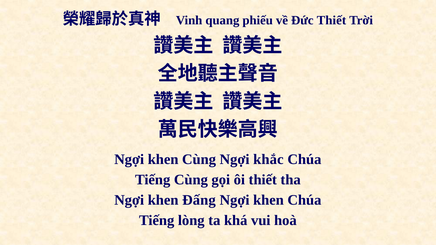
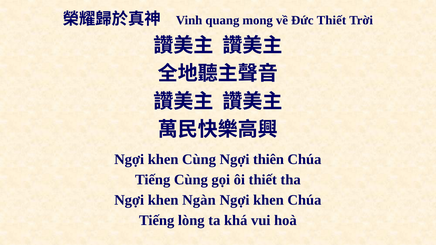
phiếu: phiếu -> mong (258, 20)
khắc: khắc -> thiên (269, 160)
Ðấng: Ðấng -> Ngàn (199, 200)
